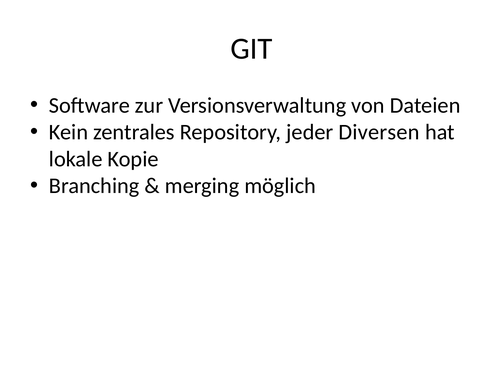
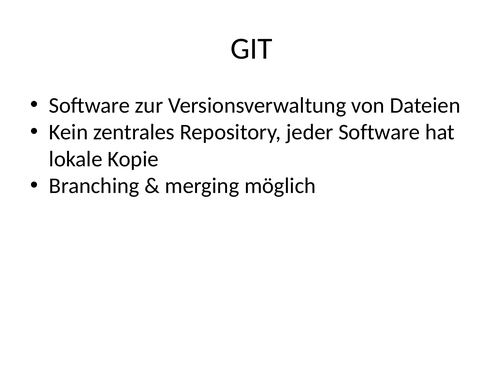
jeder Diversen: Diversen -> Software (379, 132)
